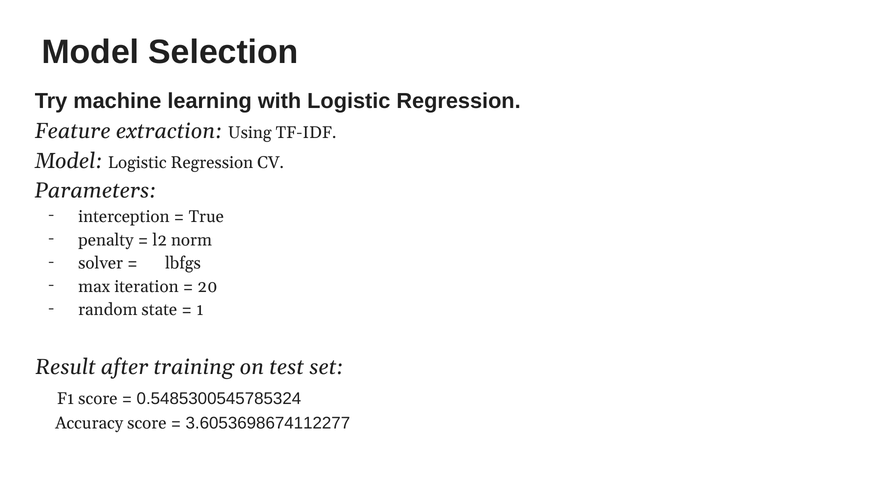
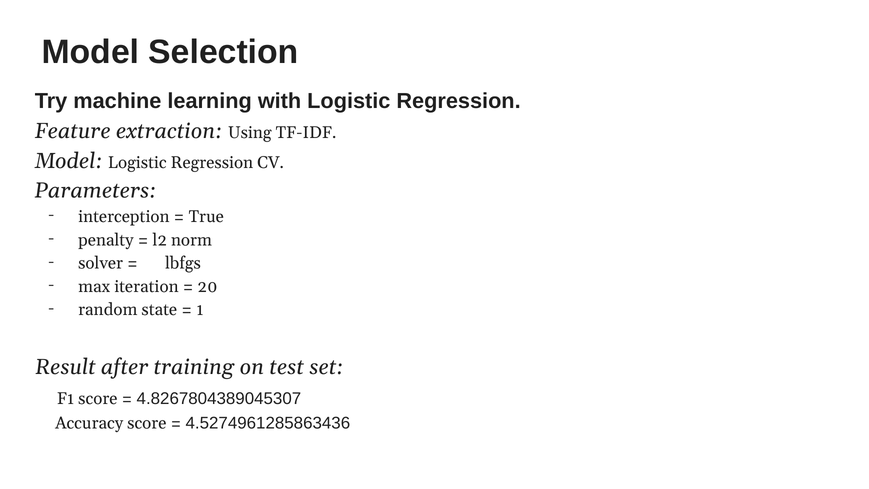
0.5485300545785324: 0.5485300545785324 -> 4.8267804389045307 (219, 399)
3.6053698674112277: 3.6053698674112277 -> 4.5274961285863436 (268, 423)
